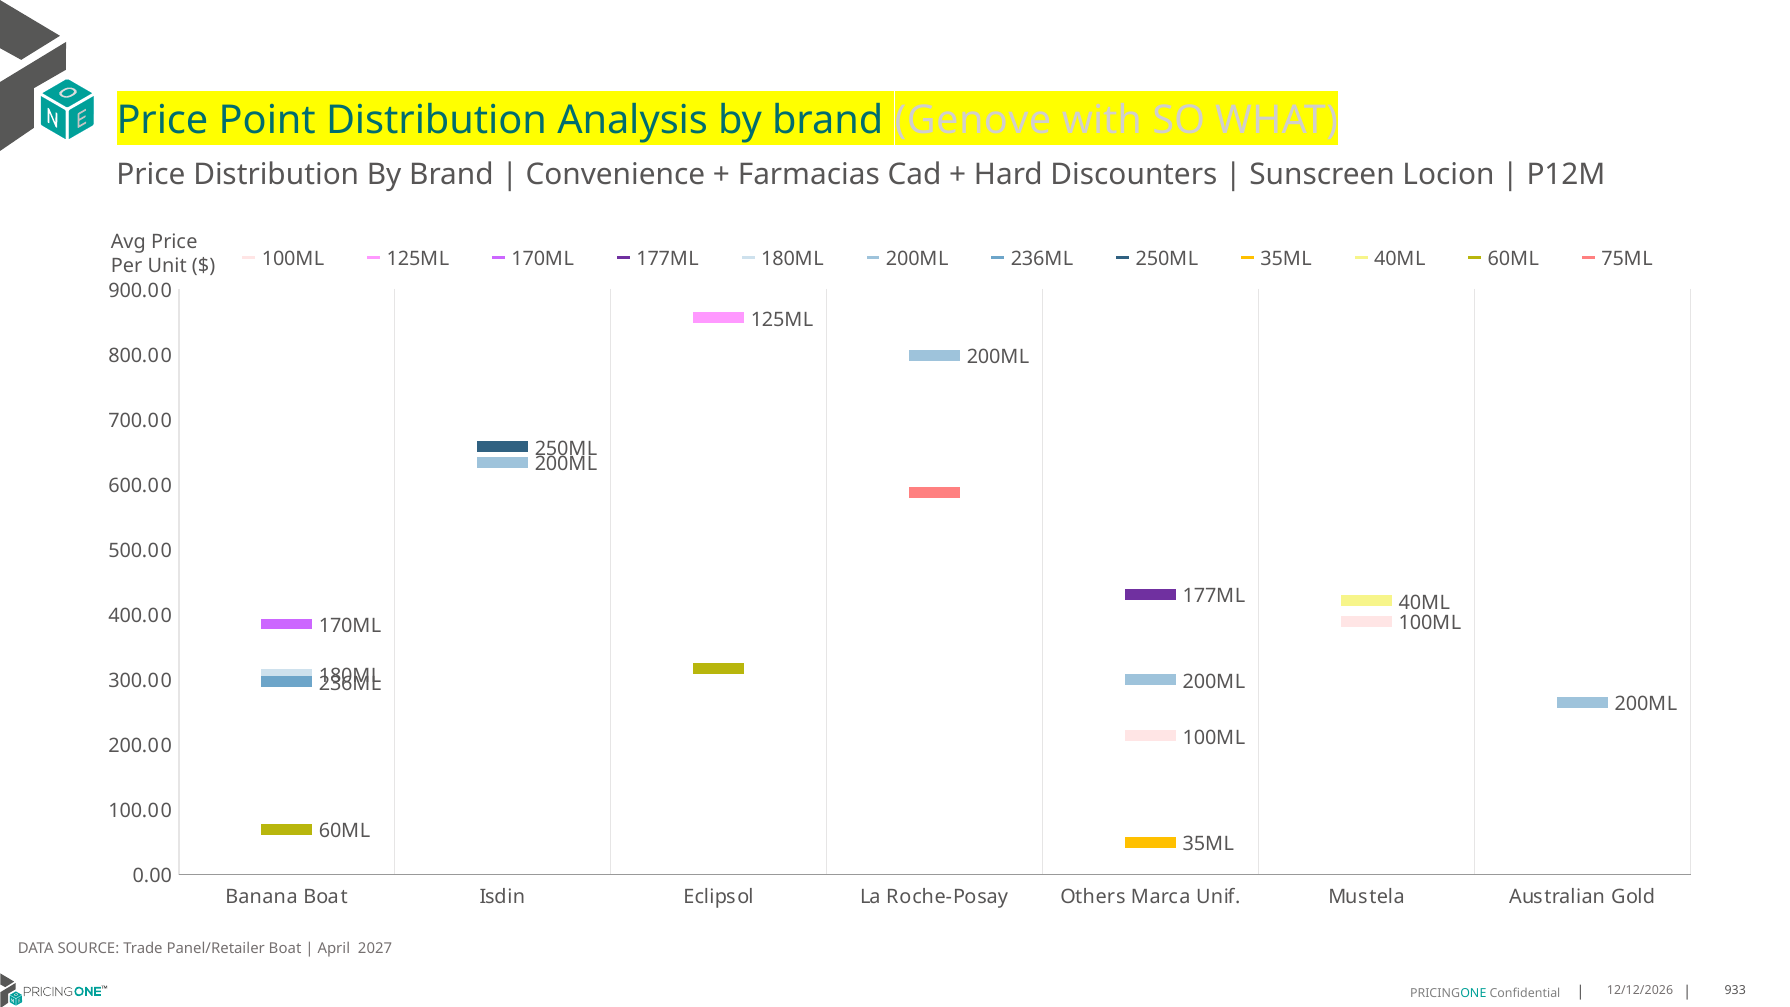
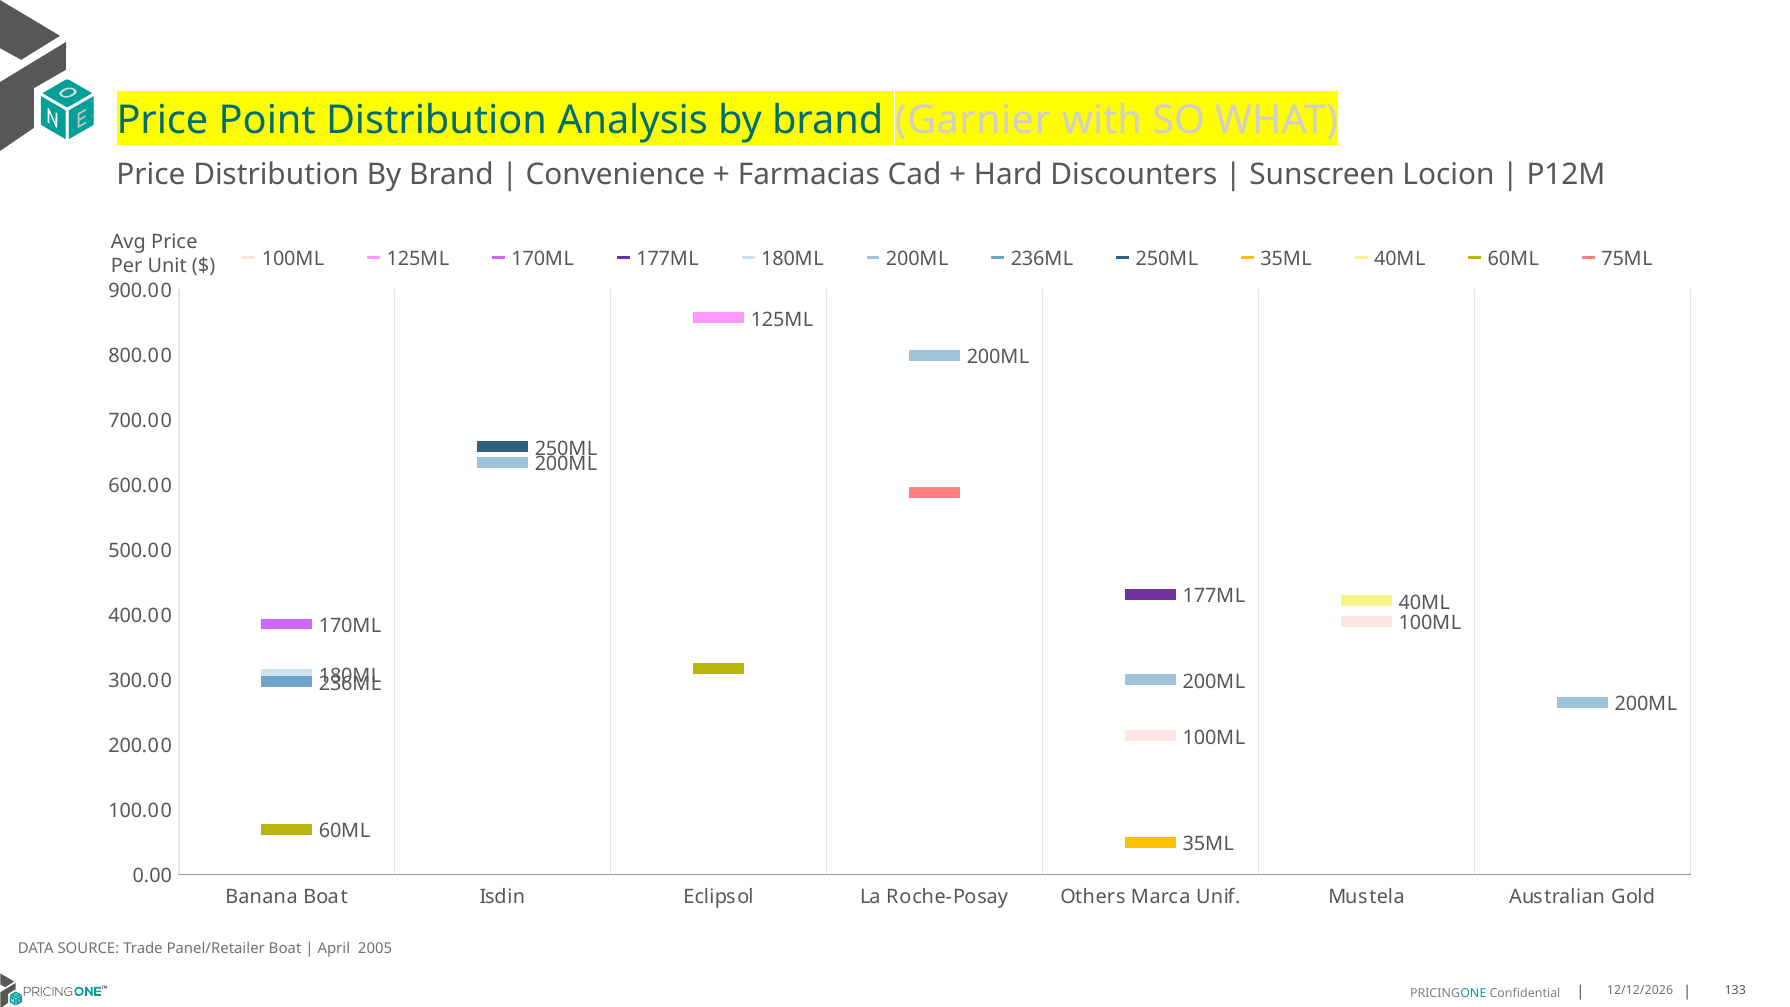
Genove: Genove -> Garnier (973, 120)
2027: 2027 -> 2005 (375, 948)
933: 933 -> 133 (1735, 990)
